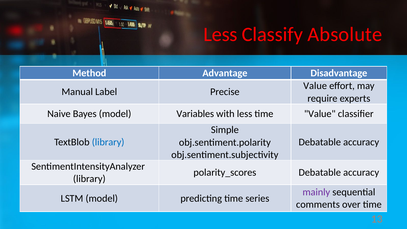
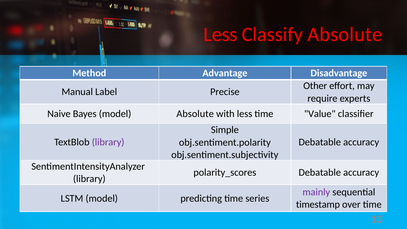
Value: Value -> Other (315, 86)
model Variables: Variables -> Absolute (195, 114)
library colour: blue -> purple (108, 142)
comments: comments -> timestamp (318, 204)
